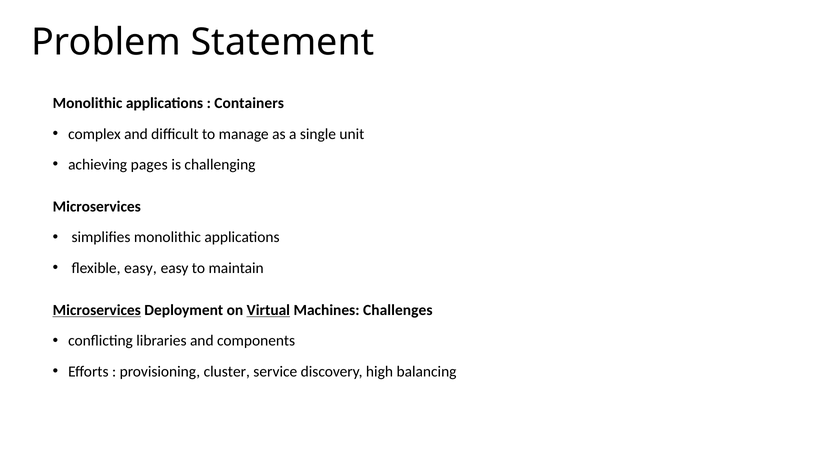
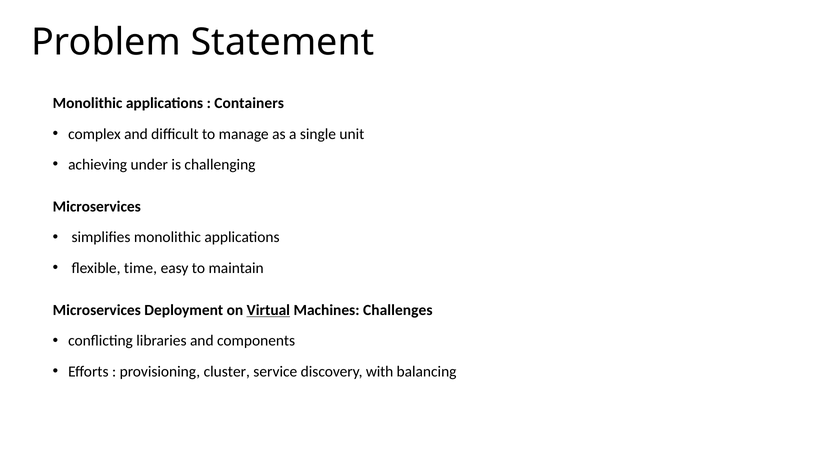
pages: pages -> under (149, 165)
flexible easy: easy -> time (141, 268)
Microservices underline: present -> none (97, 310)
high: high -> with (380, 371)
